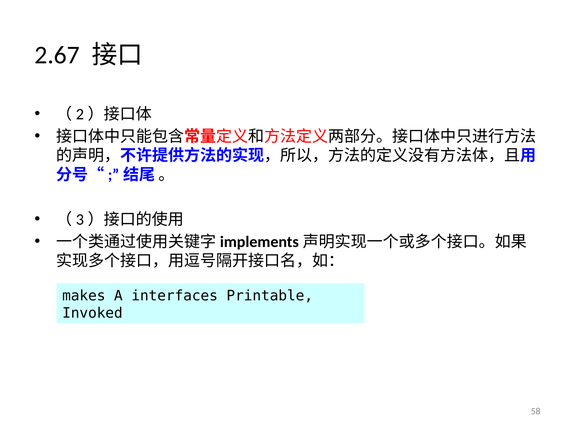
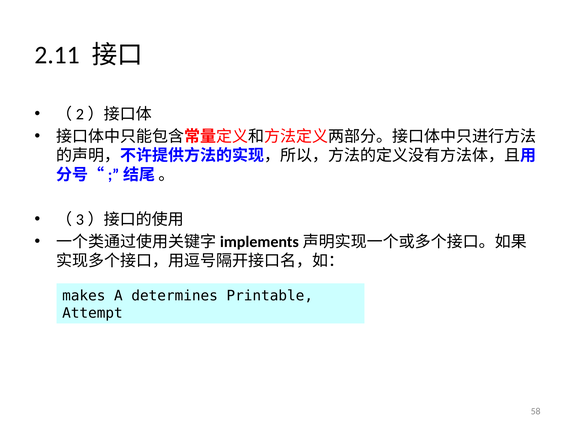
2.67: 2.67 -> 2.11 (57, 55)
interfaces: interfaces -> determines (175, 296)
Invoked: Invoked -> Attempt (92, 313)
